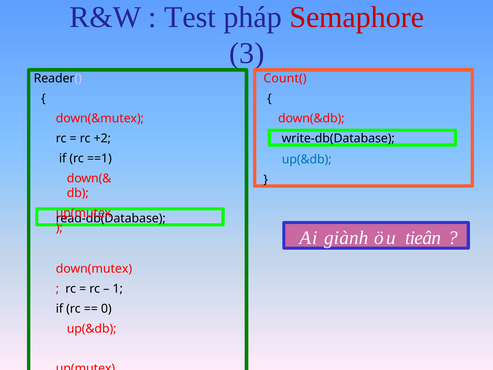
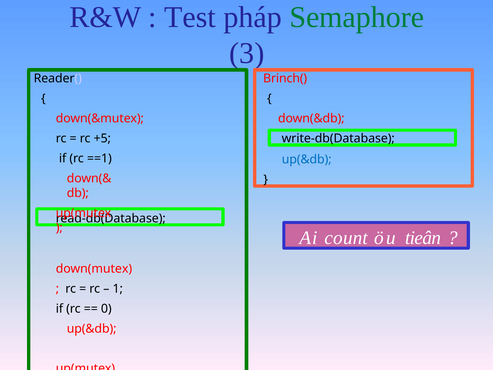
Semaphore colour: red -> green (357, 17)
Count(: Count( -> Brinch( (285, 78)
+2: +2 -> +5 (102, 138)
giành: giành -> count (346, 238)
